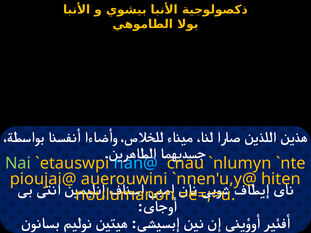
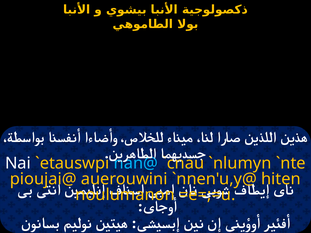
Nai colour: light green -> white (18, 163)
